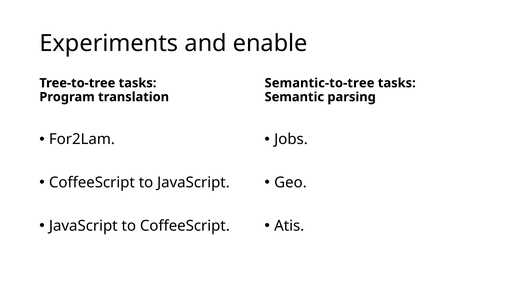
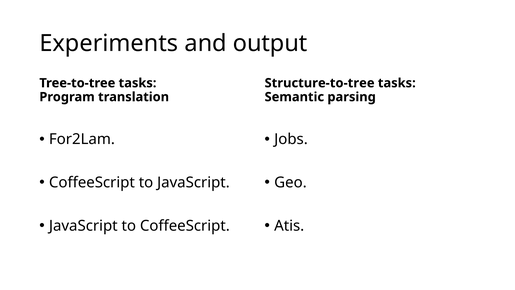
enable: enable -> output (270, 43)
Semantic-to-tree: Semantic-to-tree -> Structure-to-tree (320, 83)
